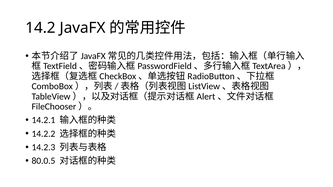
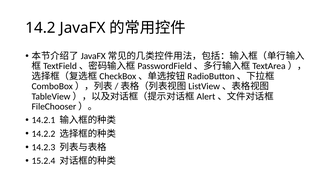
80.0.5: 80.0.5 -> 15.2.4 (43, 161)
